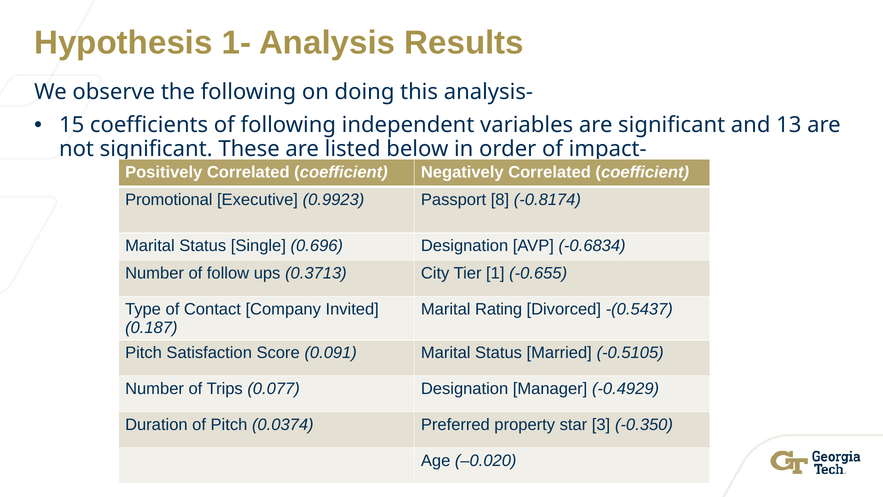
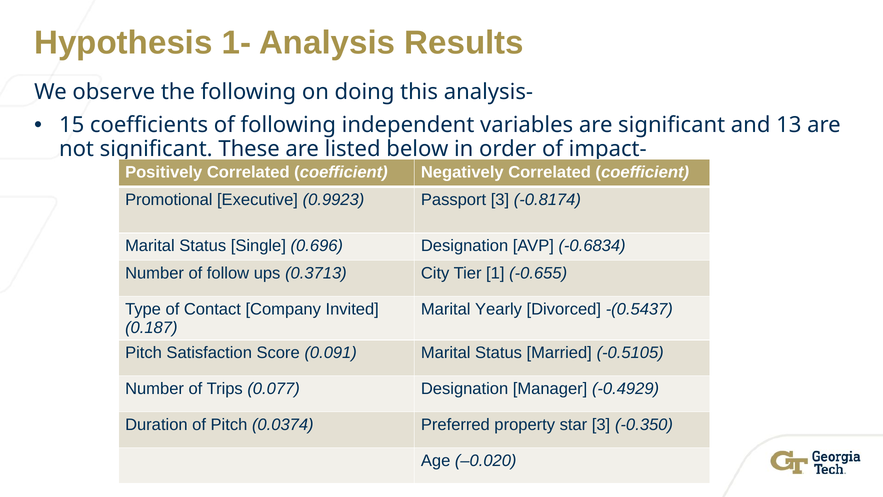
Passport 8: 8 -> 3 (500, 199)
Rating: Rating -> Yearly (499, 309)
